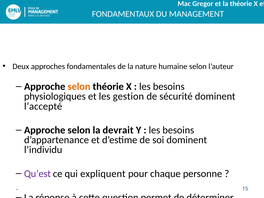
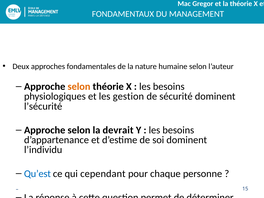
l’accepté: l’accepté -> l’sécurité (43, 106)
Qu’est colour: purple -> blue (37, 174)
expliquent: expliquent -> cependant (103, 174)
